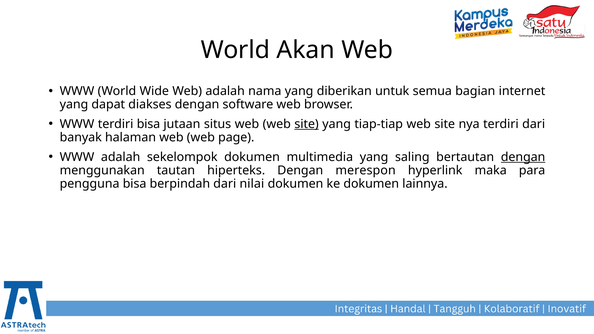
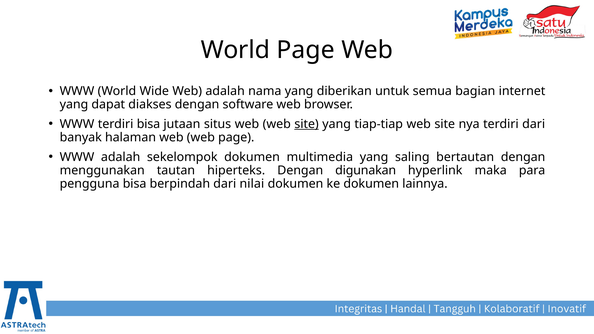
World Akan: Akan -> Page (306, 50)
dengan underline: present -> none (523, 157)
merespon: merespon -> digunakan (366, 170)
